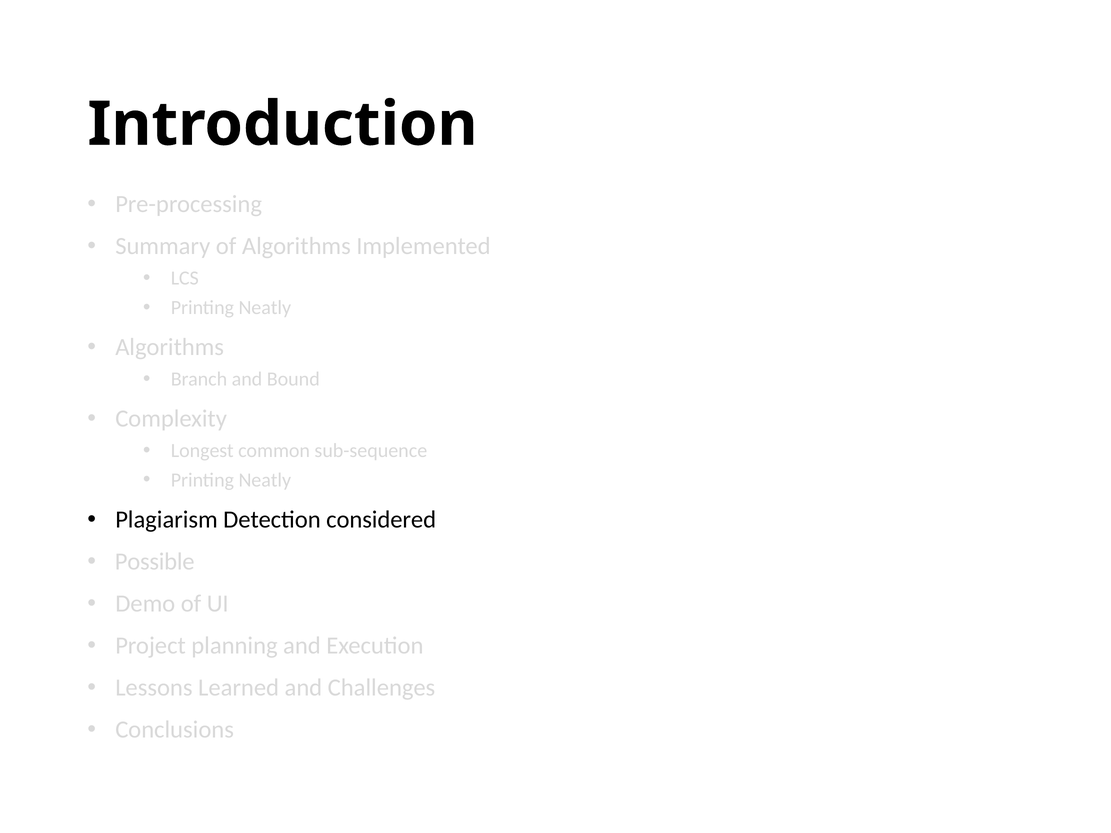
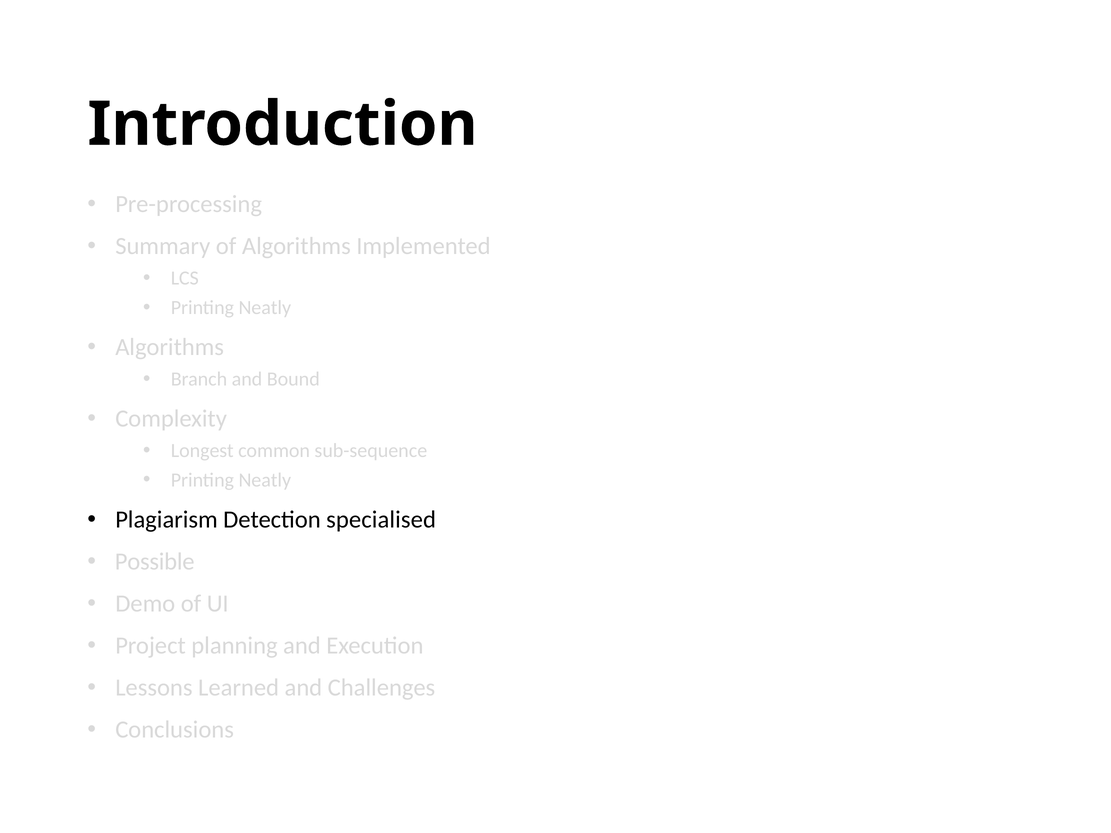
considered: considered -> specialised (381, 520)
